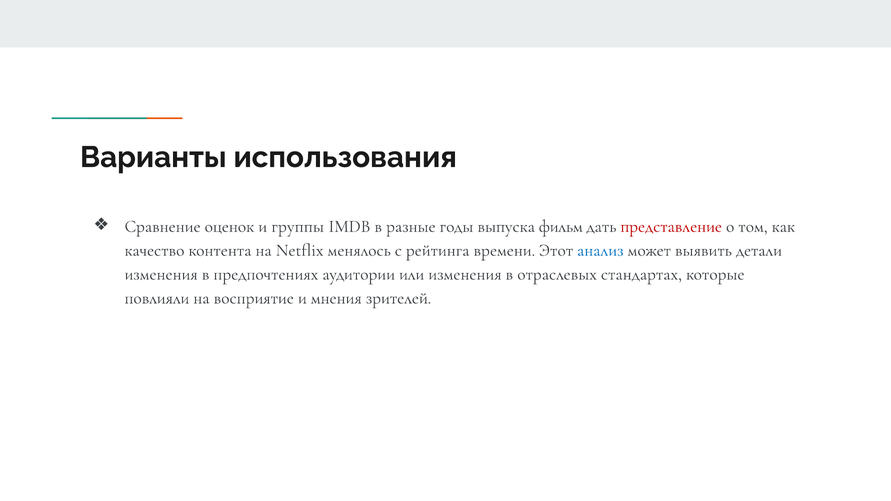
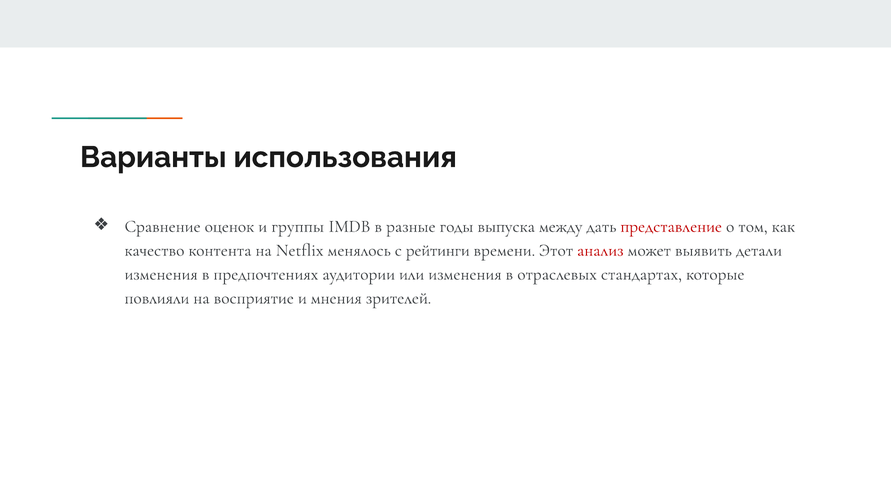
фильм: фильм -> между (561, 226)
рейтинга: рейтинга -> рейтинги (438, 250)
анализ colour: blue -> red (600, 250)
